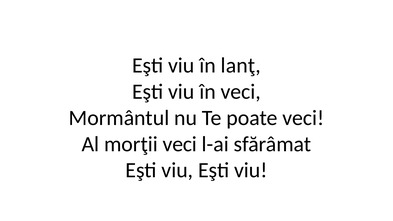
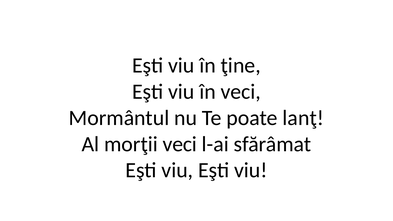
lanţ: lanţ -> ţine (241, 66)
poate veci: veci -> lanţ (303, 118)
